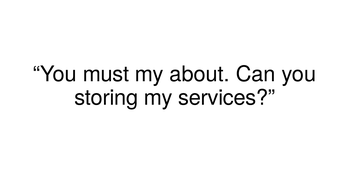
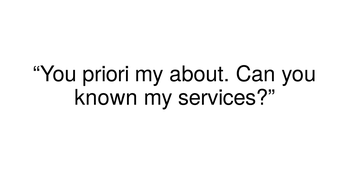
must: must -> priori (106, 74)
storing: storing -> known (106, 98)
